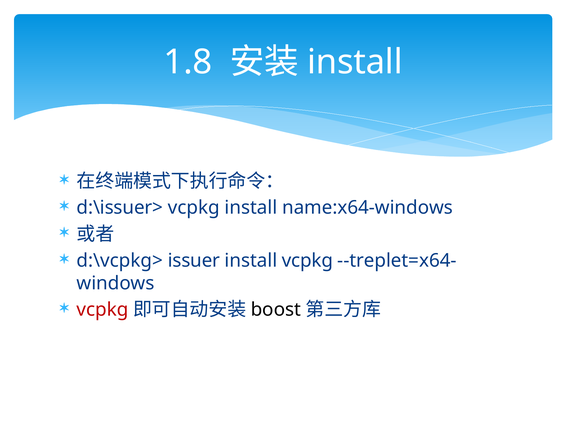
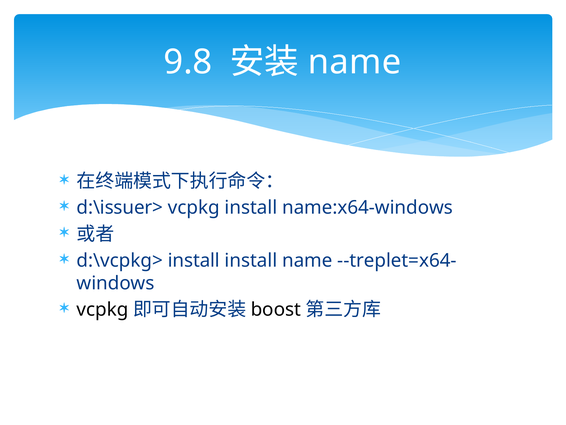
1.8: 1.8 -> 9.8 (188, 62)
install: install -> name (355, 62)
d:\vcpkg> issuer: issuer -> install (194, 260)
install vcpkg: vcpkg -> name (307, 260)
vcpkg colour: red -> black (103, 309)
